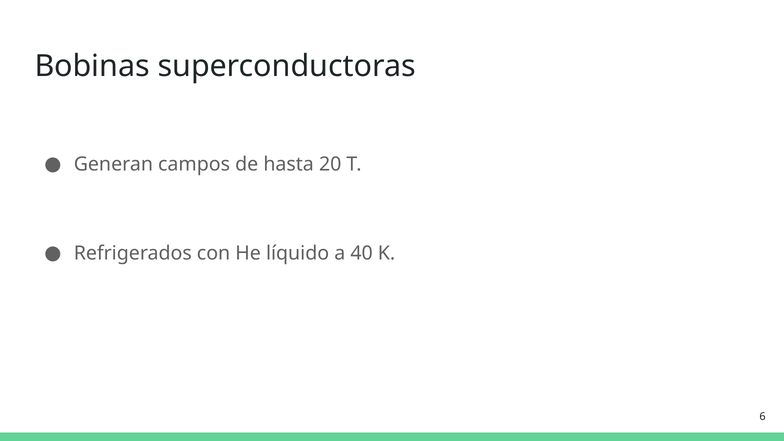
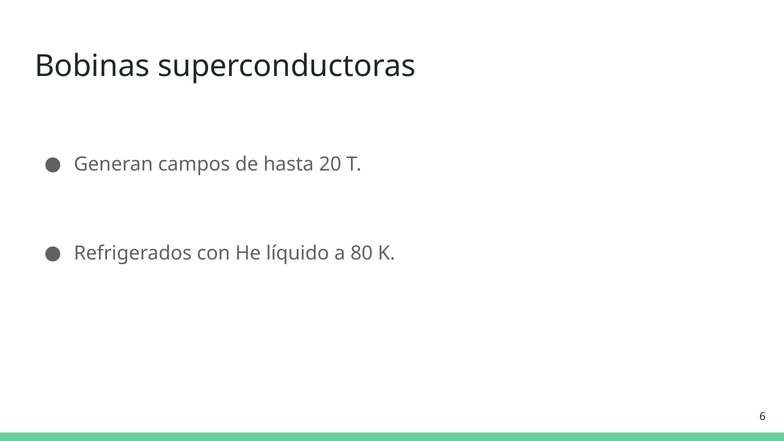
40: 40 -> 80 (362, 253)
